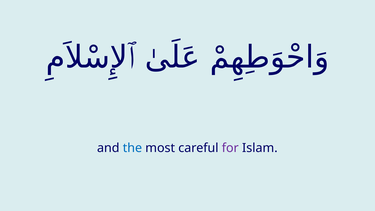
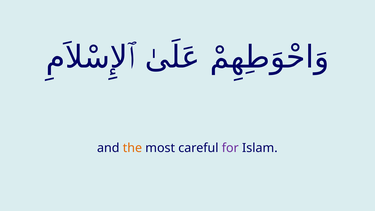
the colour: blue -> orange (132, 148)
